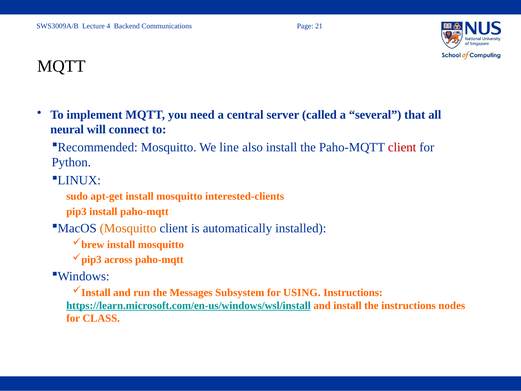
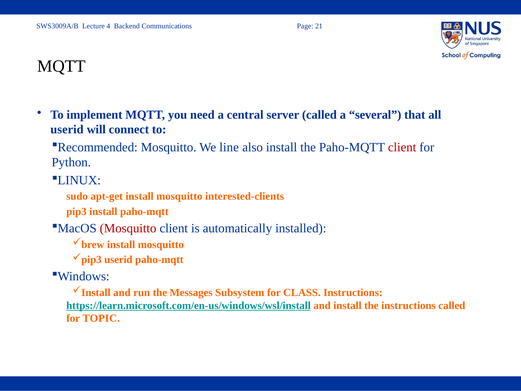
neural: neural -> userid (67, 129)
Mosquitto colour: orange -> red (128, 228)
across: across -> userid (118, 259)
USING: USING -> CLASS (302, 292)
instructions nodes: nodes -> called (452, 305)
CLASS: CLASS -> TOPIC (101, 318)
